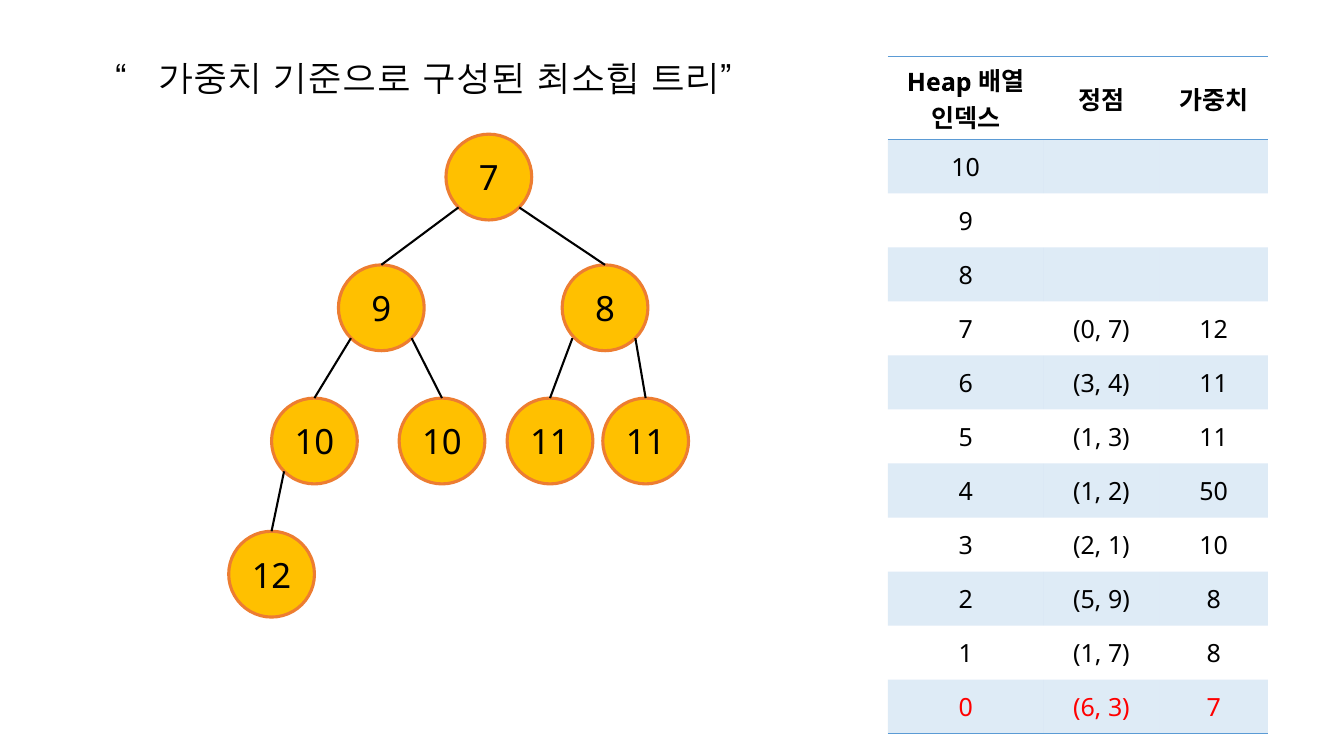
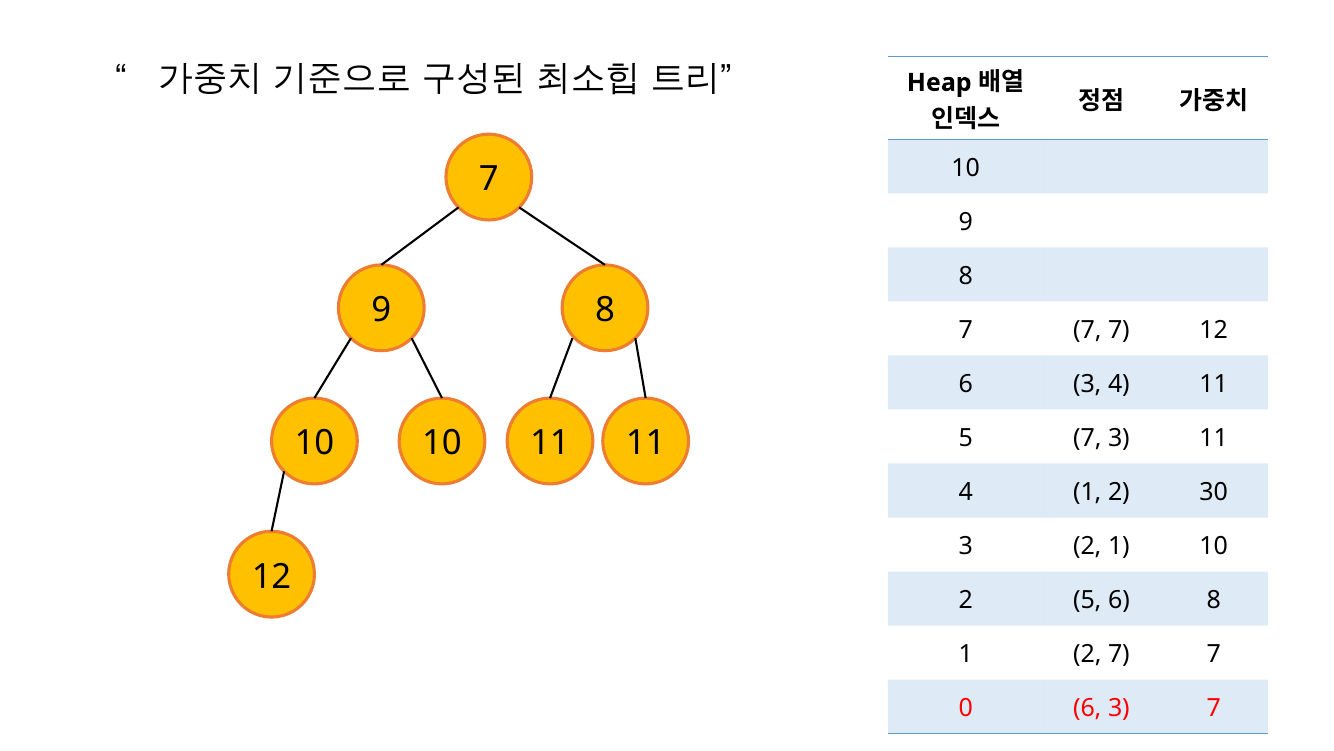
0: 0 -> 7 (1087, 330)
5 1: 1 -> 7 (1087, 438)
50: 50 -> 30 (1214, 491)
5 9: 9 -> 6 (1119, 599)
1: 1 -> 2 (1087, 653)
8: 8 -> 7 (1214, 653)
